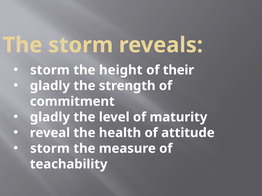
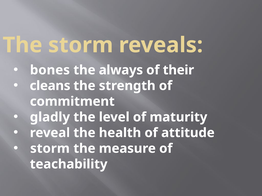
storm: storm -> bones (50, 70)
height: height -> always (121, 70)
gladly: gladly -> cleans (50, 86)
